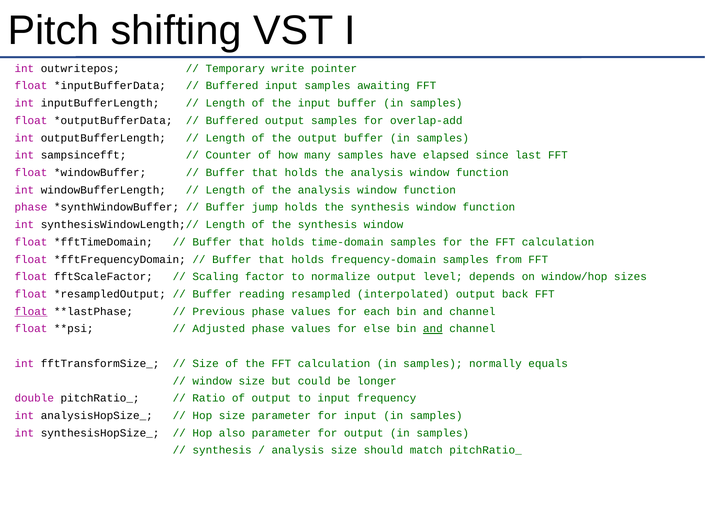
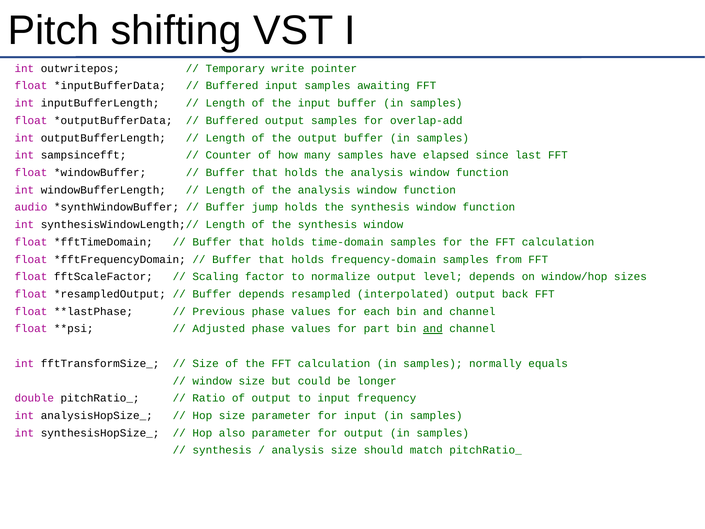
phase: phase -> audio (31, 207)
Buffer reading: reading -> depends (262, 294)
float underline: present -> none (31, 311)
else: else -> part (377, 329)
